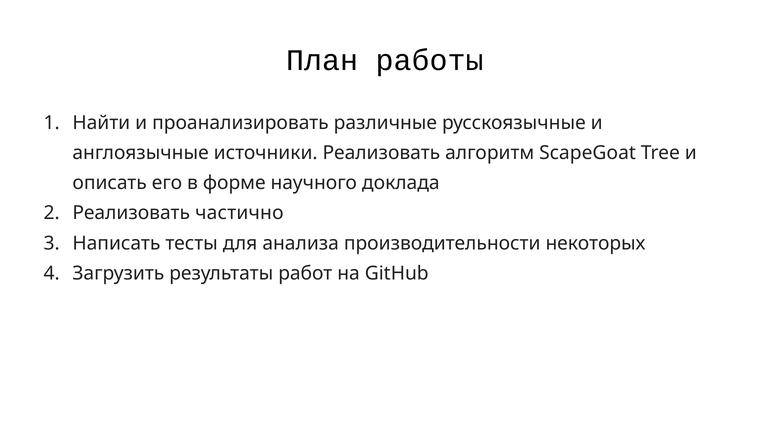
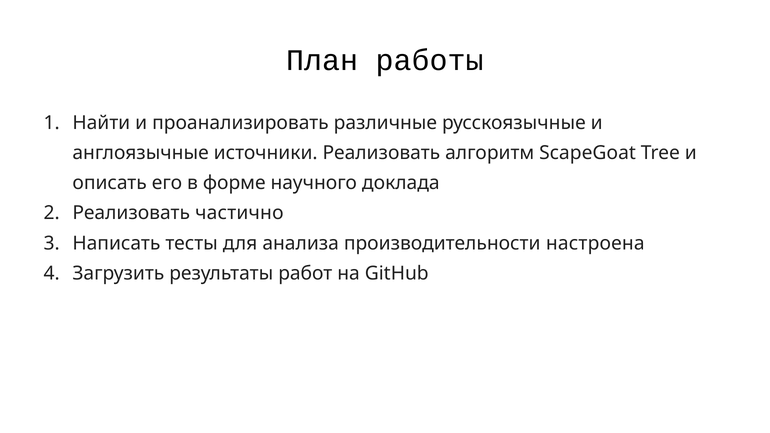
некоторых: некоторых -> настроена (595, 243)
